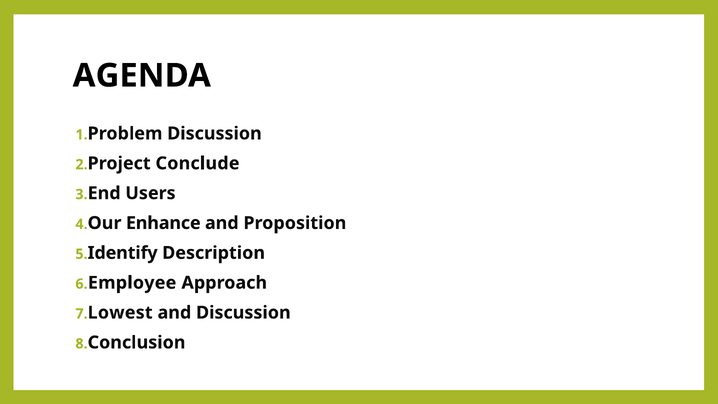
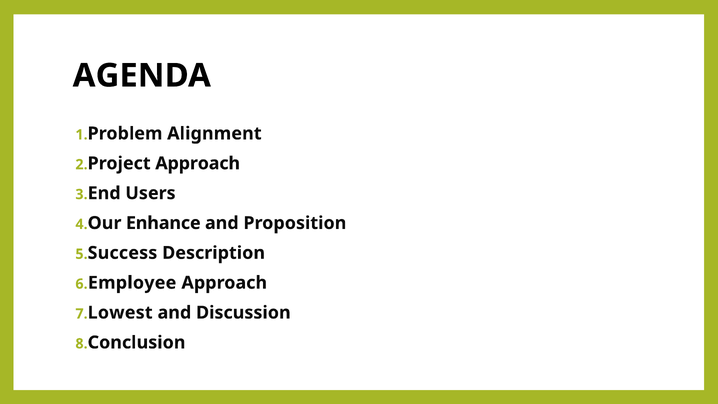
Problem Discussion: Discussion -> Alignment (214, 133)
Project Conclude: Conclude -> Approach (198, 163)
Identify: Identify -> Success (122, 253)
